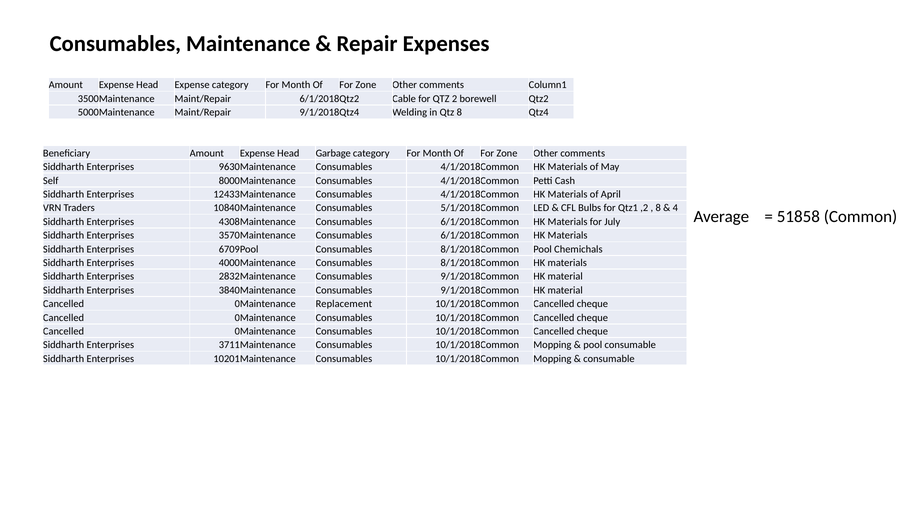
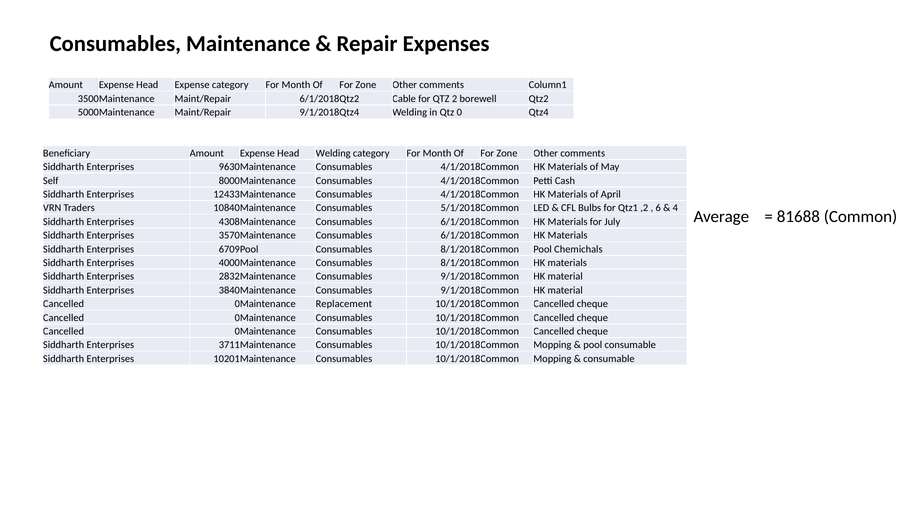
Qtz 8: 8 -> 0 (459, 113)
Head Garbage: Garbage -> Welding (333, 153)
8: 8 -> 6 (658, 208)
51858: 51858 -> 81688 (798, 217)
